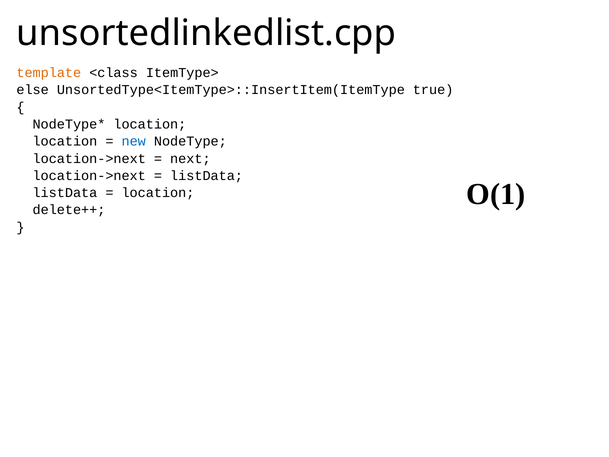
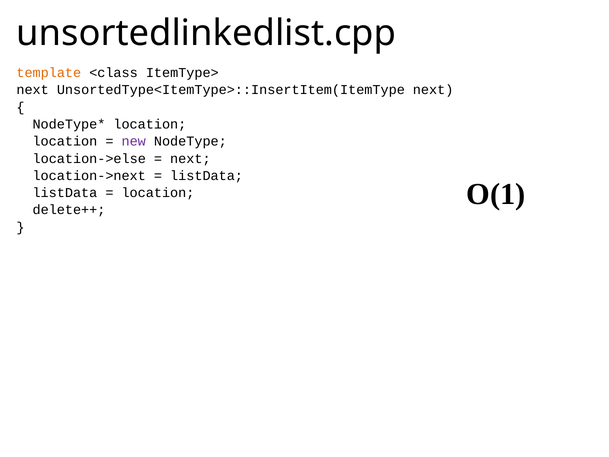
else: else -> next (33, 90)
UnsortedType<ItemType>::InsertItem(ItemType true: true -> next (433, 90)
new colour: blue -> purple (134, 141)
location->next: location->next -> location->else (89, 158)
